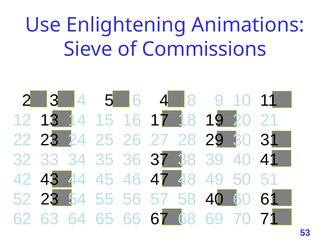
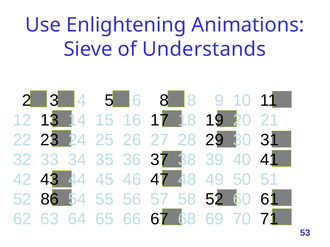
Commissions: Commissions -> Understands (204, 49)
6 4: 4 -> 8 (164, 101)
52 23: 23 -> 86 (50, 200)
58 40: 40 -> 52 (214, 200)
